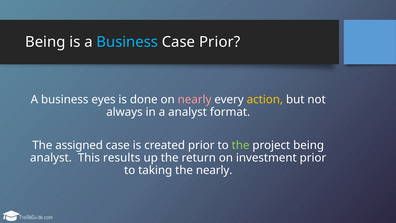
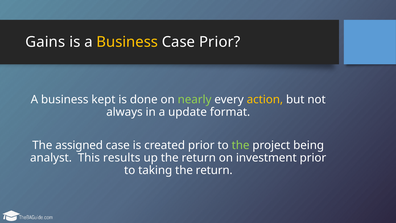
Being: Being -> Gains (45, 42)
Business colour: light blue -> yellow (127, 42)
eyes: eyes -> kept (103, 100)
nearly colour: pink -> light green (195, 100)
a analyst: analyst -> update (188, 112)
taking the nearly: nearly -> return (214, 170)
